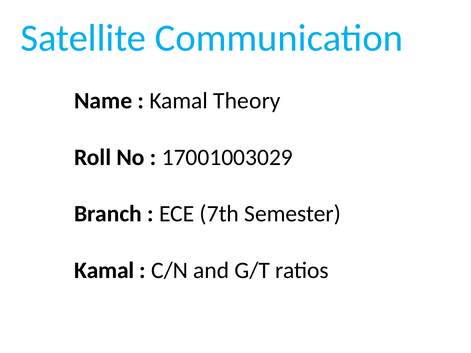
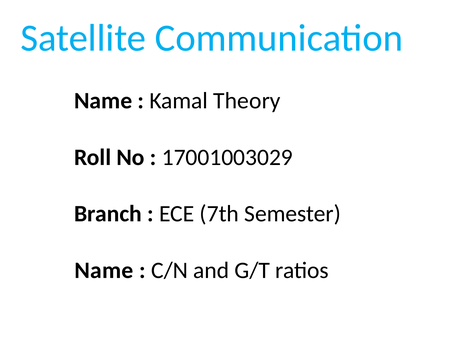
Kamal: Kamal -> Name (104, 270)
